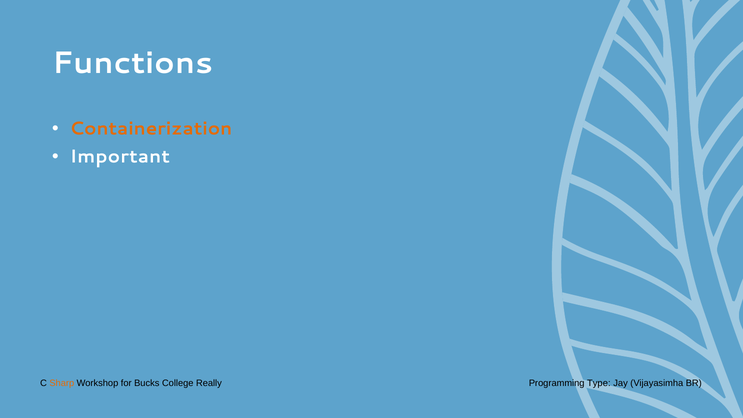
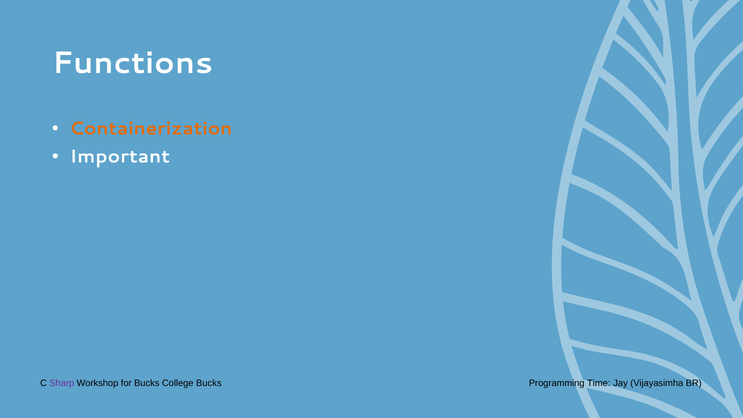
Sharp colour: orange -> purple (62, 383)
College Really: Really -> Bucks (209, 383)
Type: Type -> Time (599, 383)
